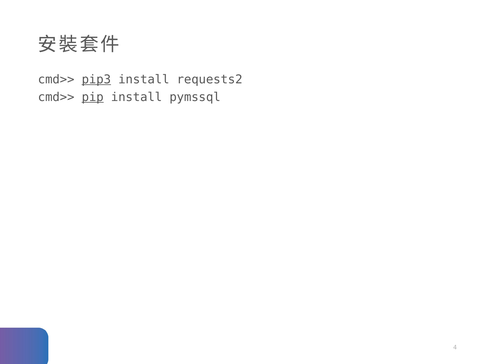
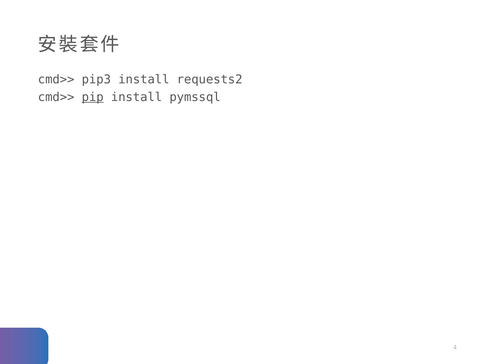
pip3 underline: present -> none (96, 80)
